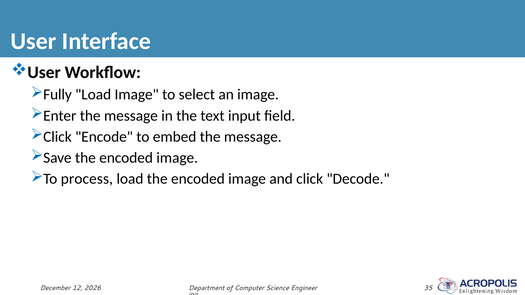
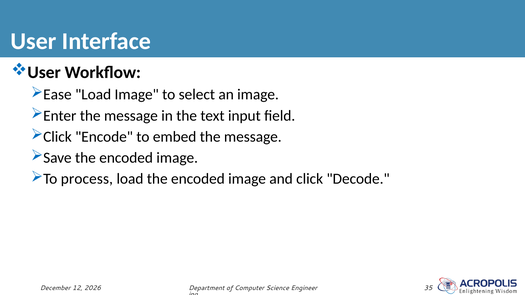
Fully: Fully -> Ease (57, 95)
